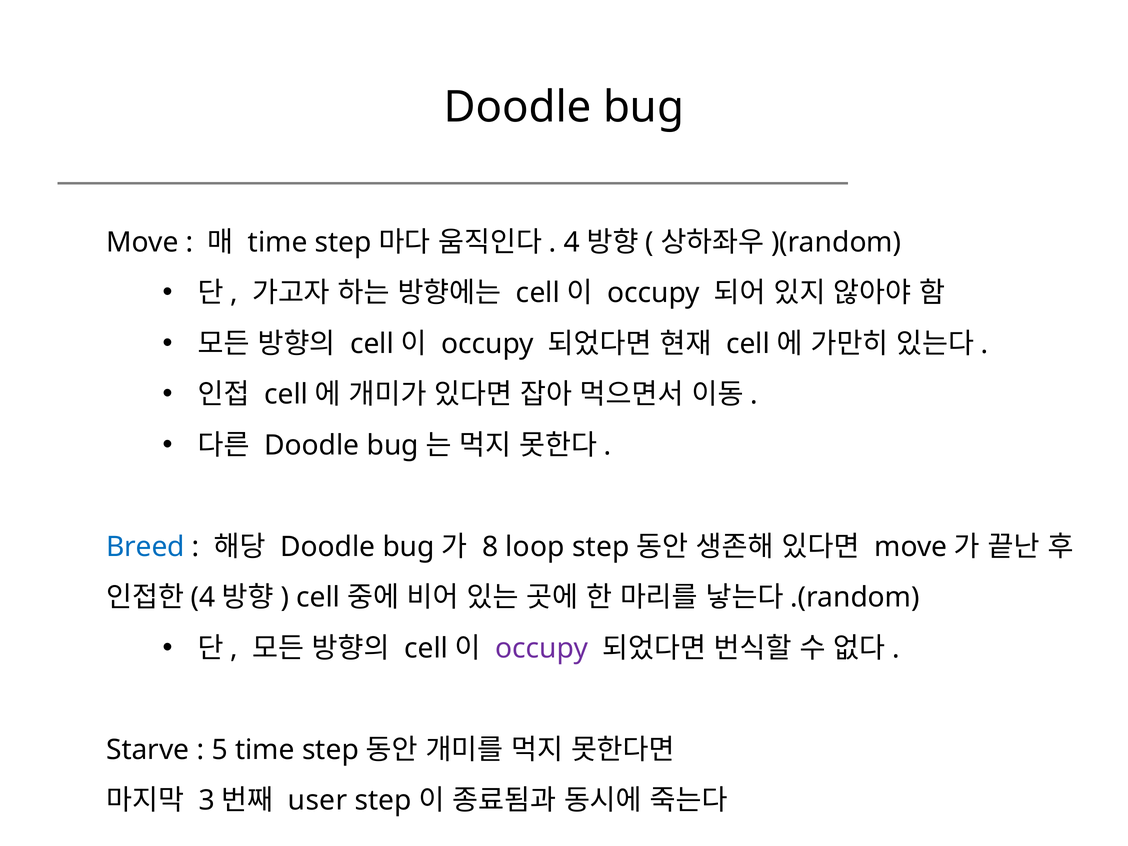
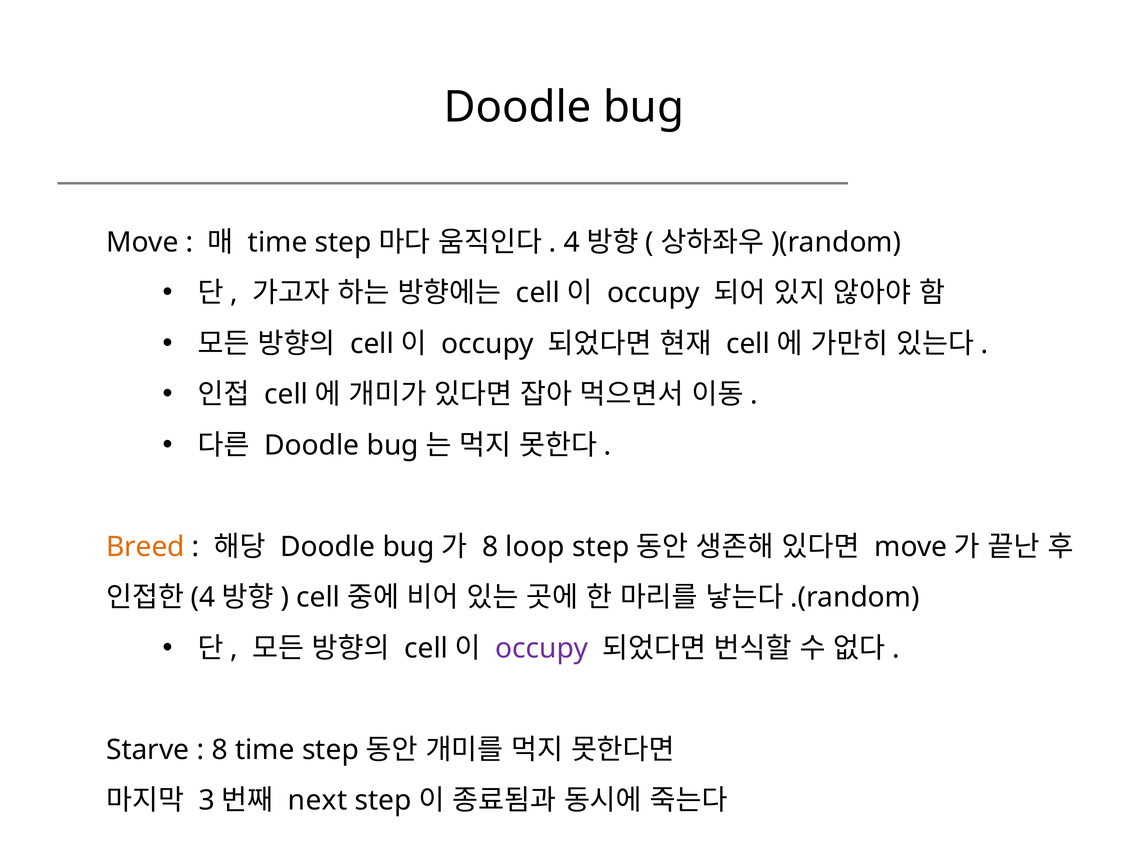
Breed colour: blue -> orange (145, 547)
5: 5 -> 8 (220, 750)
user: user -> next (318, 801)
